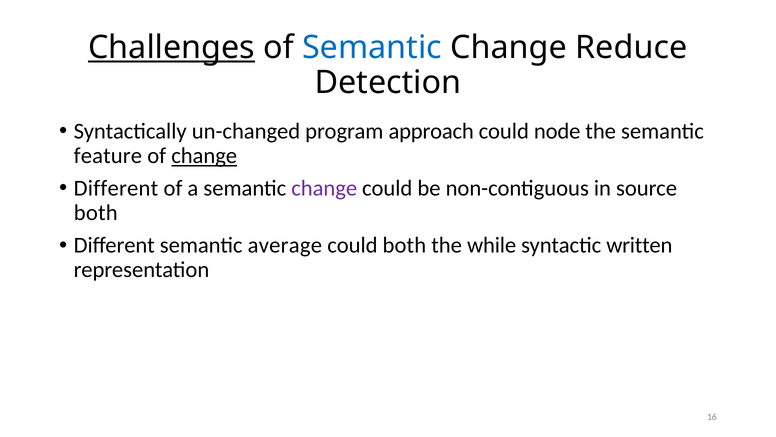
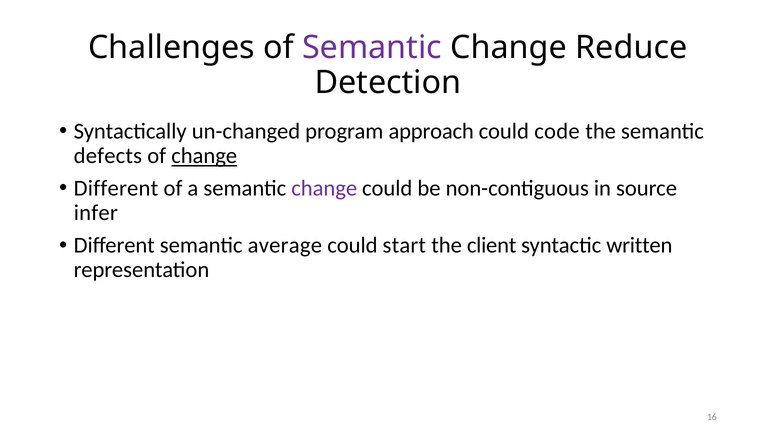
Challenges underline: present -> none (171, 48)
Semantic colour: blue -> purple (372, 48)
node: node -> code (557, 131)
feature: feature -> defects (108, 156)
both: both -> infer (96, 213)
could both: both -> start (404, 245)
while: while -> client (492, 245)
